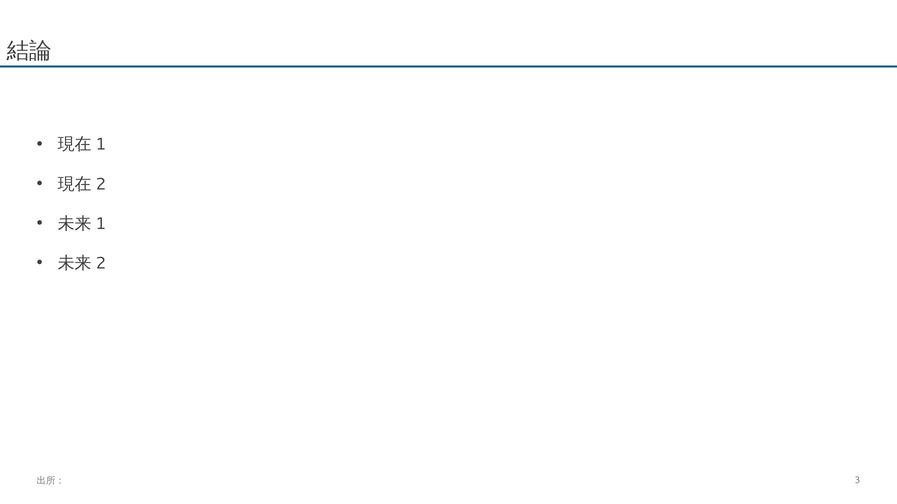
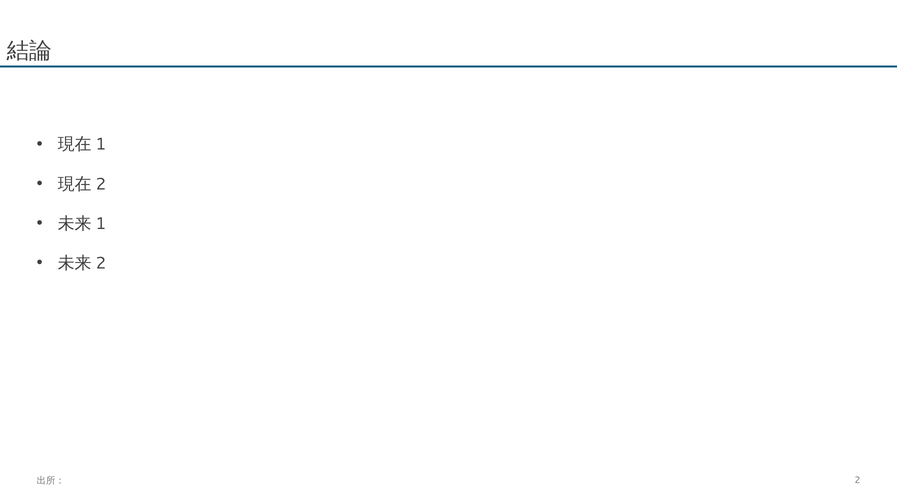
3: 3 -> 2 (857, 481)
